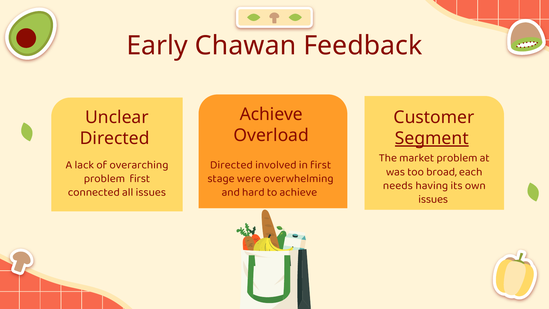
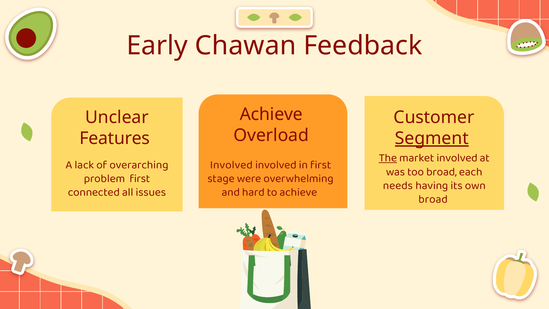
Directed: Directed -> Features (115, 138)
The underline: none -> present (388, 158)
market problem: problem -> involved (457, 158)
Directed: Directed -> Involved (231, 165)
issues: issues -> broad (433, 199)
